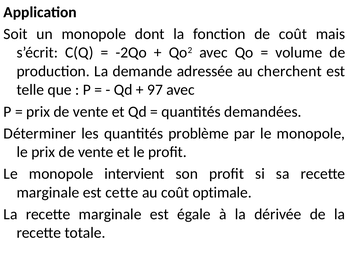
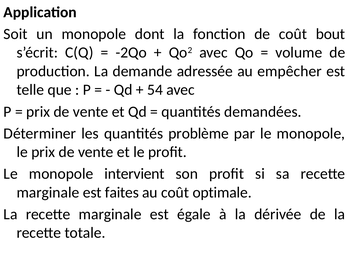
mais: mais -> bout (330, 34)
cherchent: cherchent -> empêcher (290, 71)
97: 97 -> 54 (155, 90)
cette: cette -> faites (122, 192)
